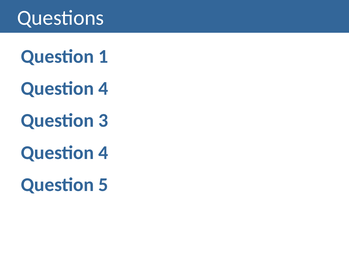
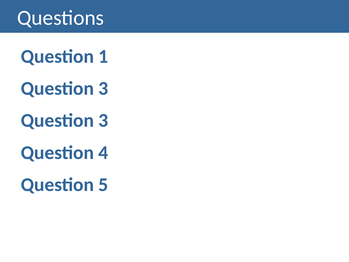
4: 4 -> 3 (103, 88)
